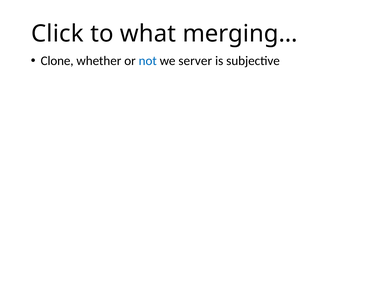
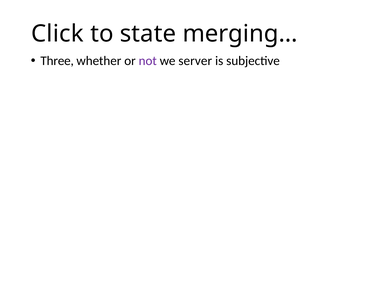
what: what -> state (148, 34)
Clone: Clone -> Three (57, 61)
not colour: blue -> purple (148, 61)
